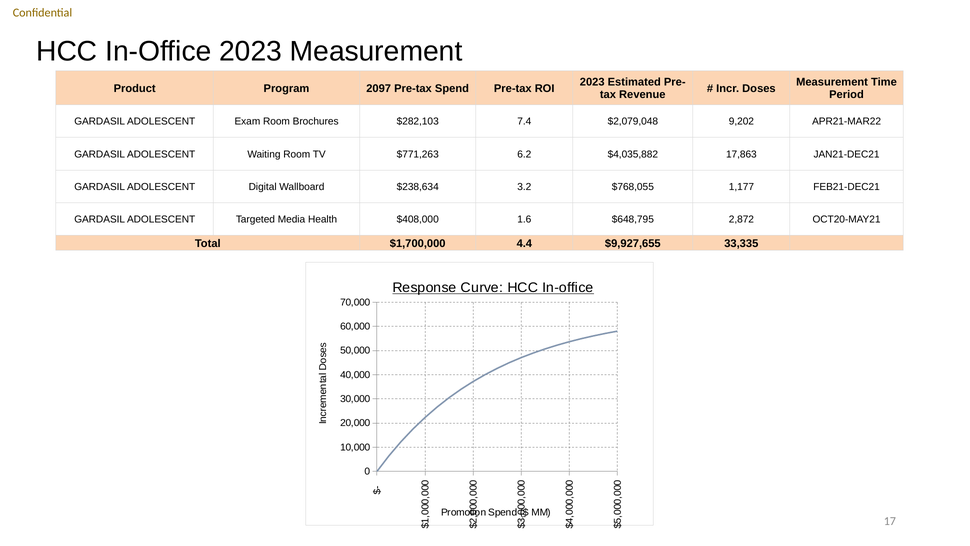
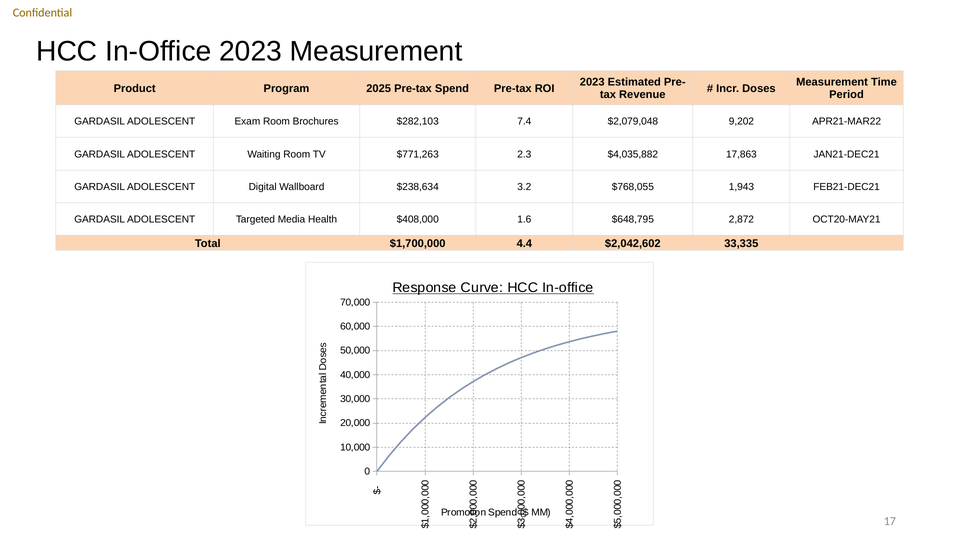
2097: 2097 -> 2025 (379, 88)
6.2: 6.2 -> 2.3 (524, 154)
1,177: 1,177 -> 1,943 (741, 187)
$9,927,655: $9,927,655 -> $2,042,602 (633, 243)
